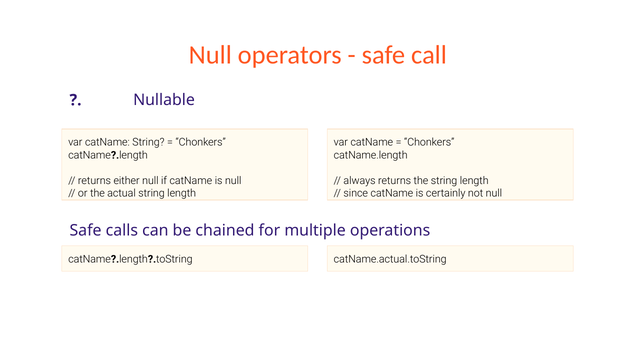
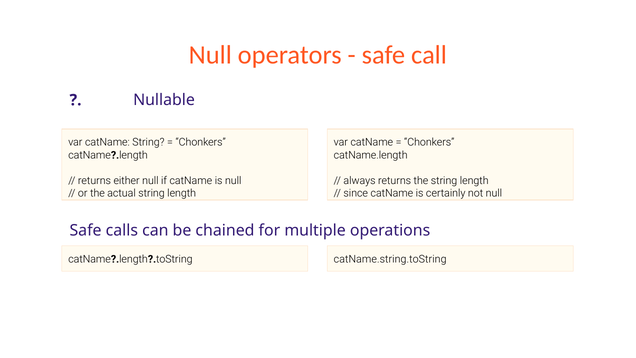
catName.actual.toString: catName.actual.toString -> catName.string.toString (390, 259)
